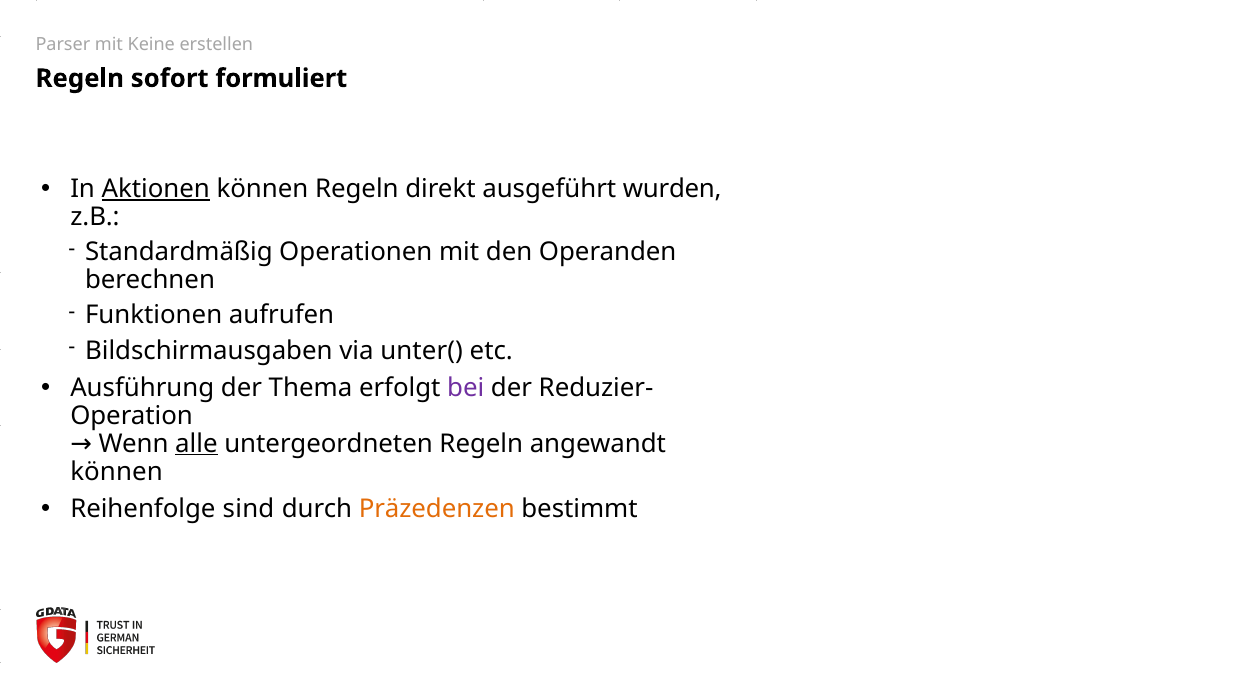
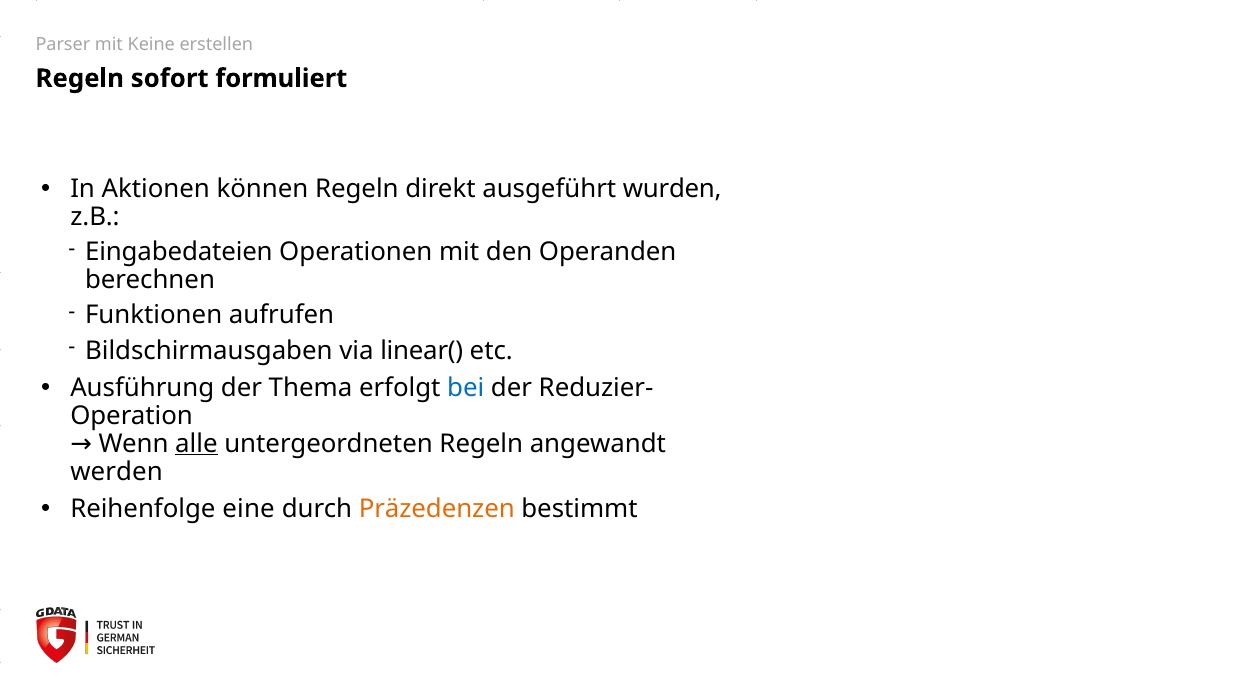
Aktionen underline: present -> none (156, 189)
Standardmäßig: Standardmäßig -> Eingabedateien (179, 252)
unter(: unter( -> linear( (422, 350)
bei colour: purple -> blue (466, 387)
können: können -> werden (117, 471)
sind: sind -> eine (249, 508)
